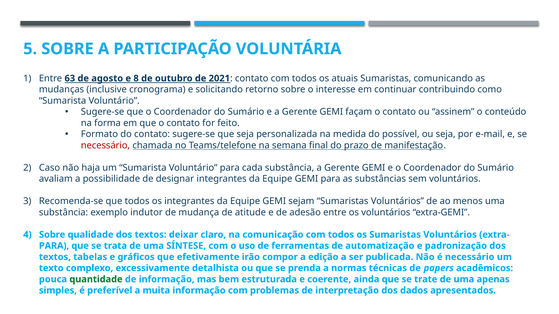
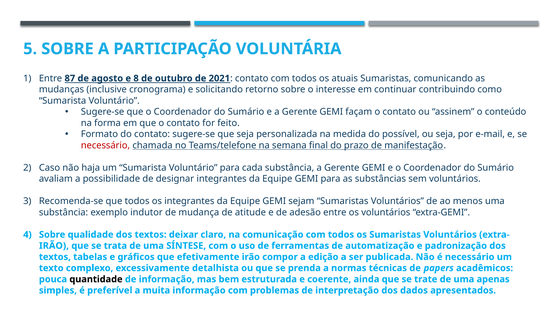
63: 63 -> 87 (70, 78)
PARA: PARA -> IRÃO (54, 246)
quantidade colour: green -> black (96, 280)
